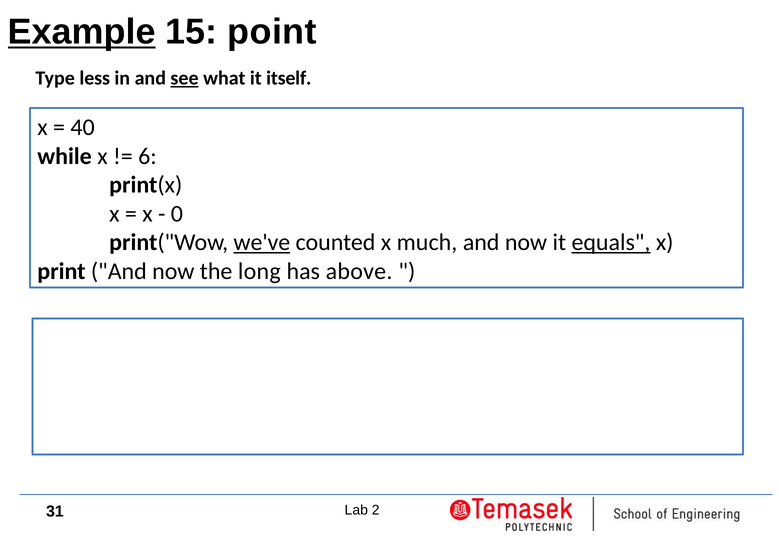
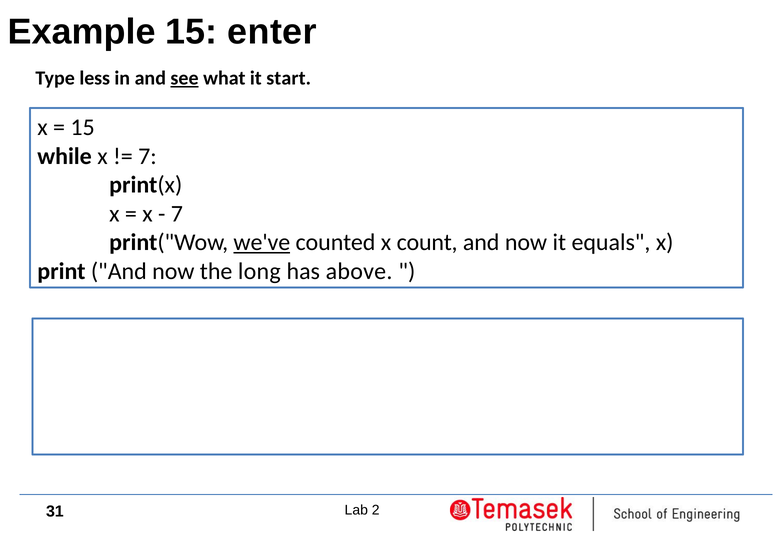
Example underline: present -> none (82, 32)
point: point -> enter (272, 32)
itself: itself -> start (289, 78)
40: 40 -> 15 (83, 127)
6: 6 -> 7 (147, 156)
0: 0 -> 7 (177, 214)
much: much -> count (427, 242)
equals underline: present -> none (611, 242)
